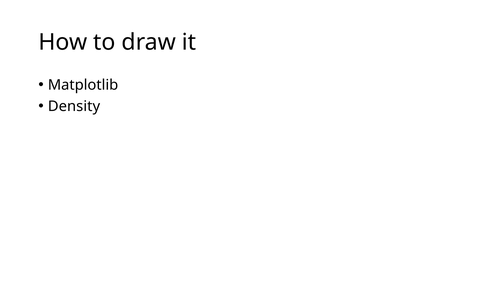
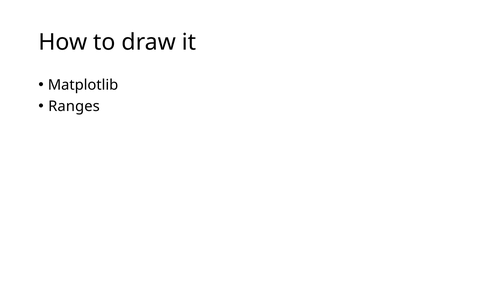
Density: Density -> Ranges (74, 106)
